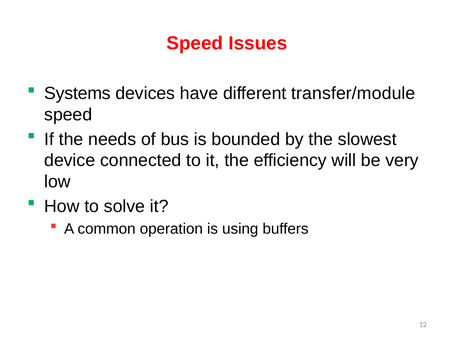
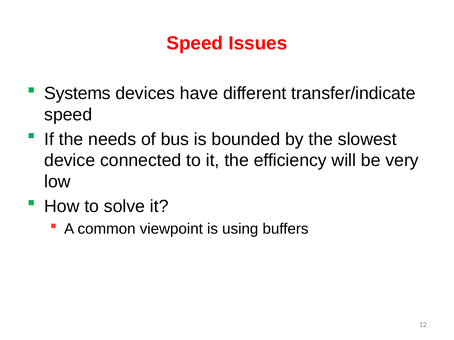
transfer/module: transfer/module -> transfer/indicate (353, 94)
operation: operation -> viewpoint (171, 229)
